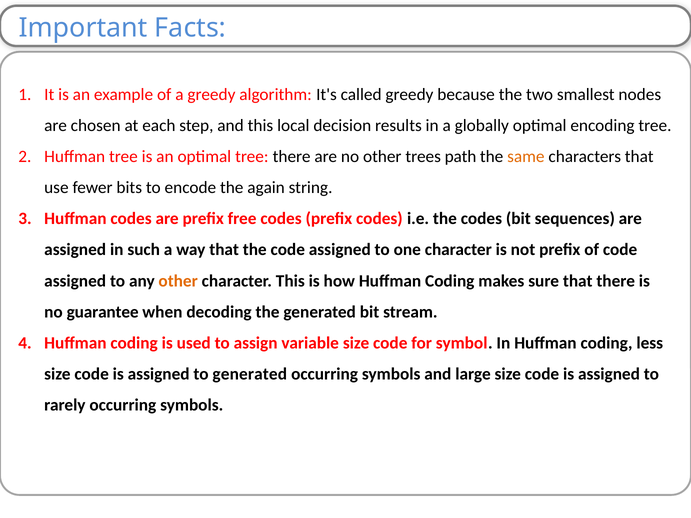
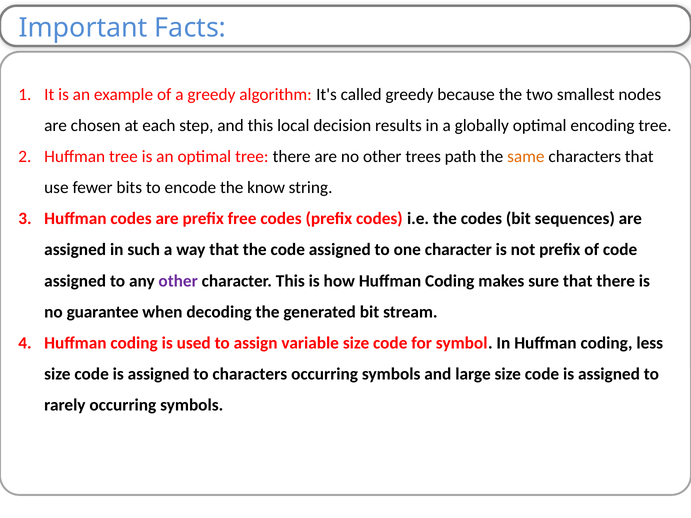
again: again -> know (266, 188)
other colour: orange -> purple (178, 281)
to generated: generated -> characters (250, 374)
